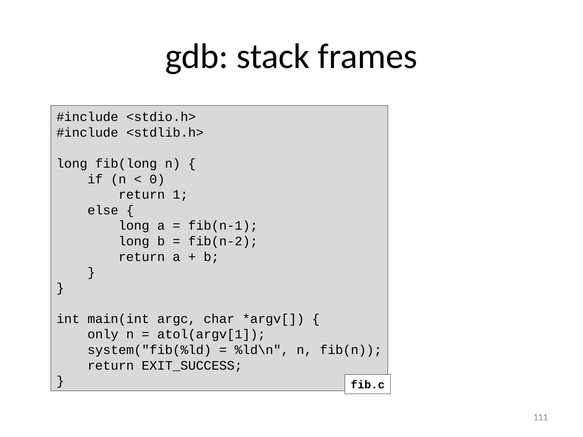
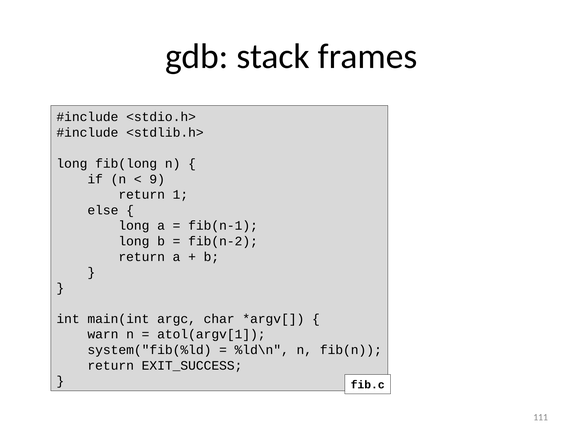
0: 0 -> 9 (157, 179)
only: only -> warn (103, 335)
